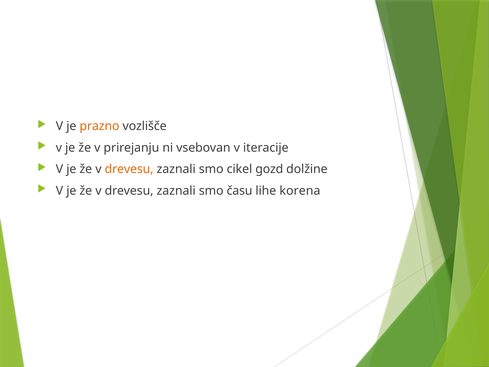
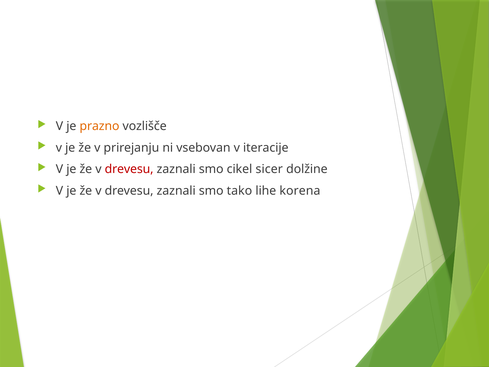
drevesu colour: orange -> red (129, 169)
gozd: gozd -> sicer (269, 169)
času: času -> tako (239, 191)
